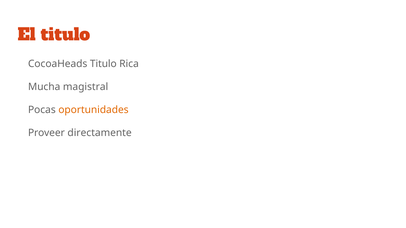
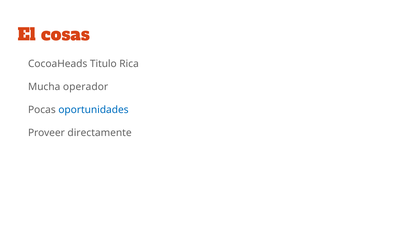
El titulo: titulo -> cosas (66, 35)
magistral: magistral -> operador (86, 87)
oportunidades colour: orange -> blue (93, 110)
